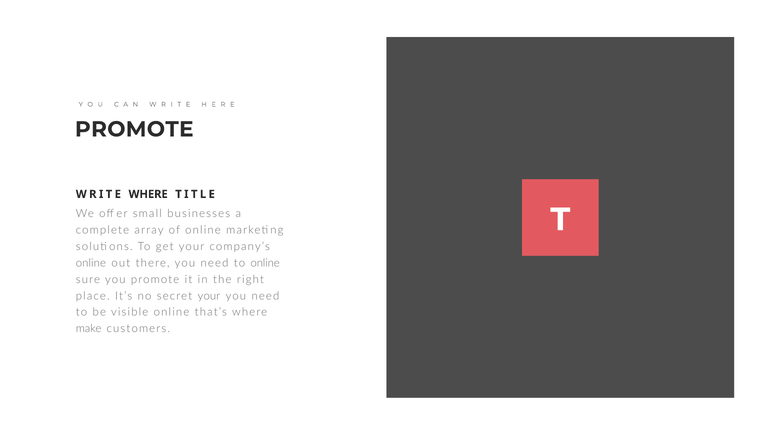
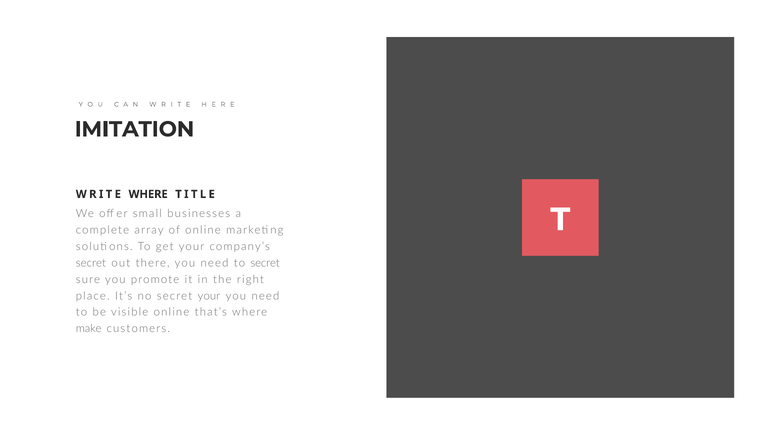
PROMOTE: PROMOTE -> IMITATION (134, 129)
online: online -> secret (91, 263)
to online: online -> secret (265, 263)
